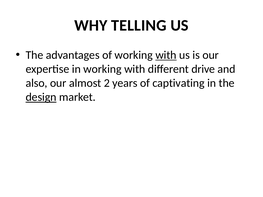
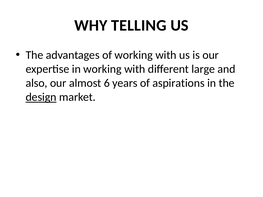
with underline: present -> none (166, 55)
drive: drive -> large (203, 69)
2: 2 -> 6 (107, 83)
captivating: captivating -> aspirations (179, 83)
